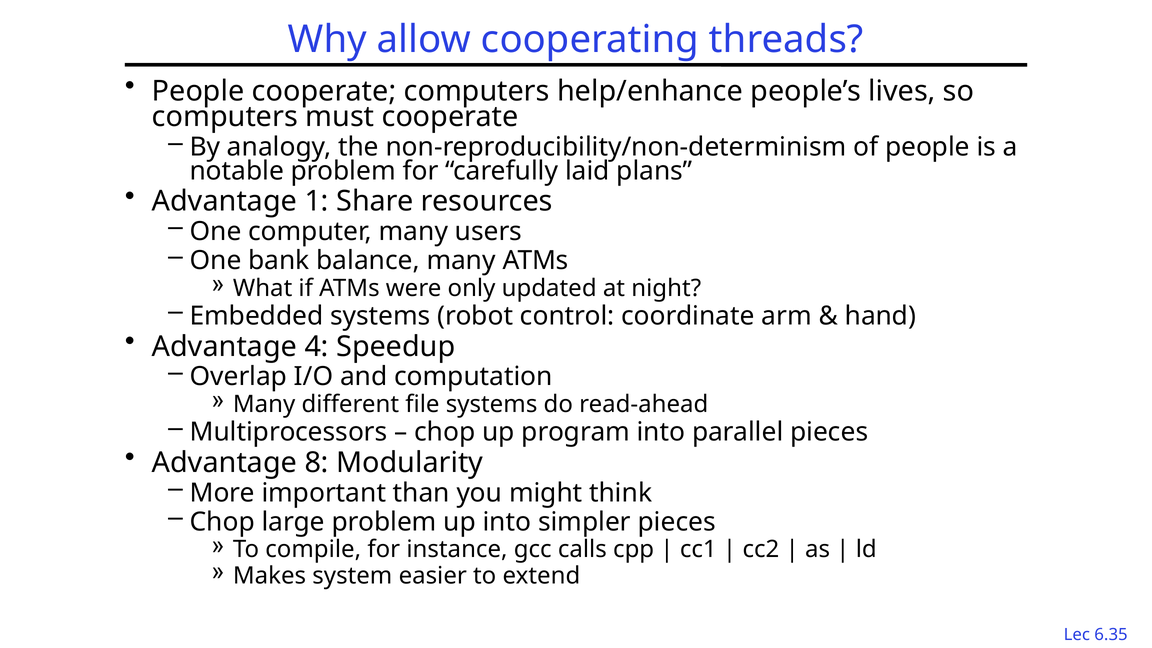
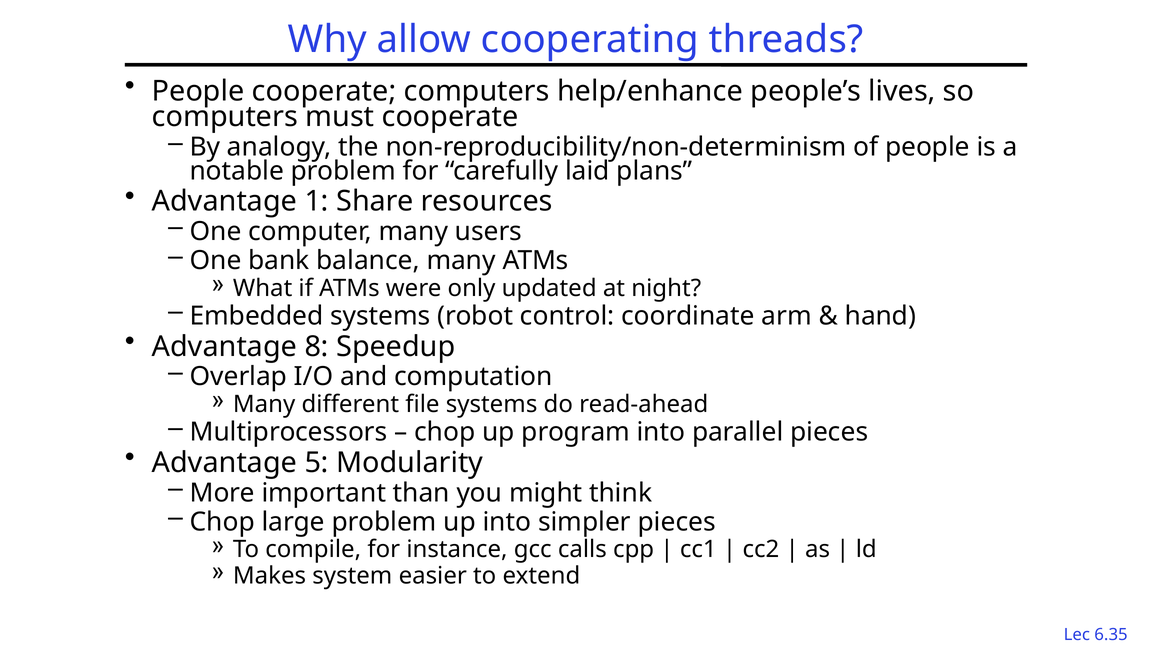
4: 4 -> 8 (317, 346)
8: 8 -> 5 (317, 463)
